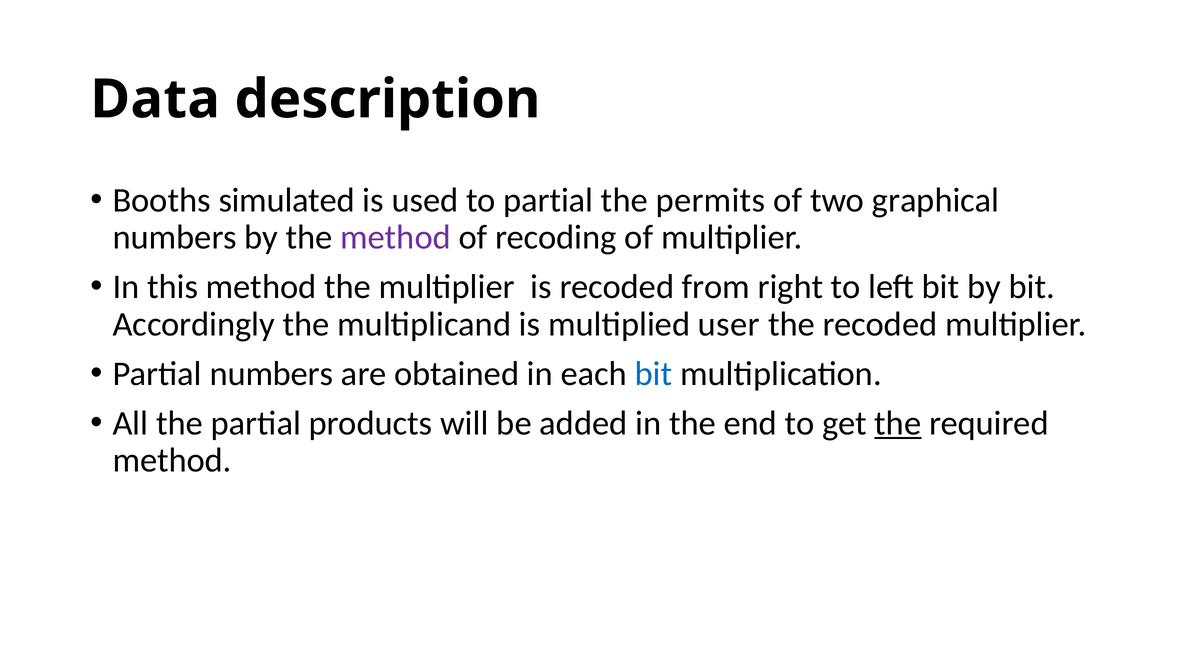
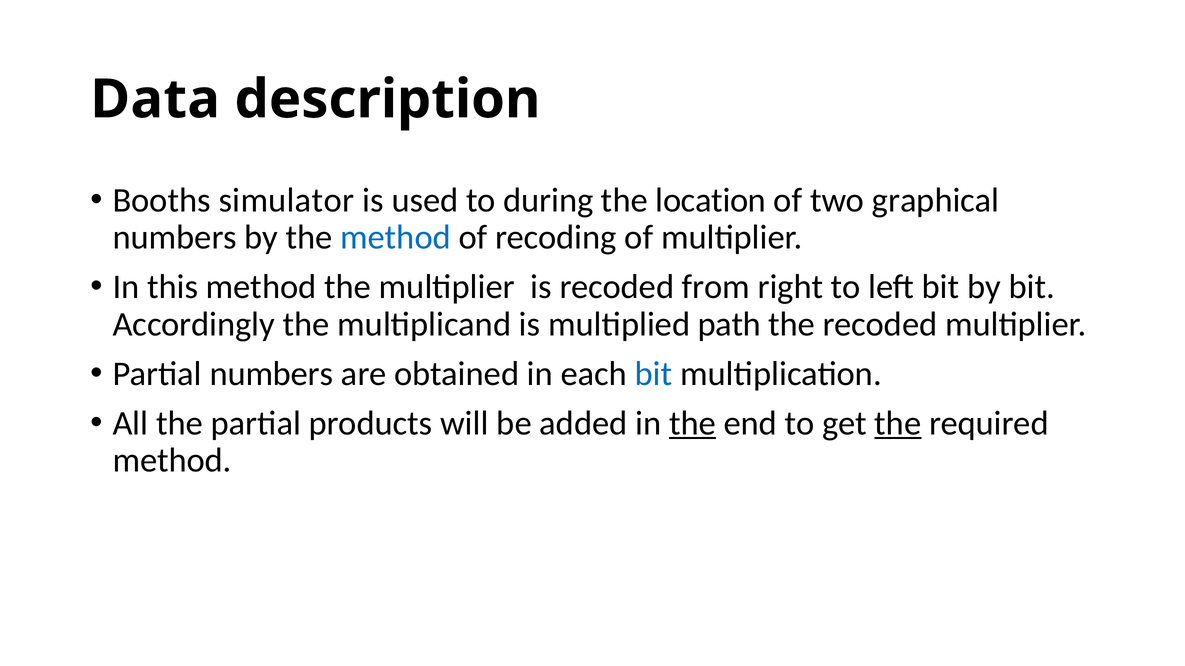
simulated: simulated -> simulator (286, 200)
to partial: partial -> during (548, 200)
permits: permits -> location (711, 200)
method colour: purple -> blue (396, 238)
user: user -> path (729, 324)
the underline: none -> present (692, 424)
